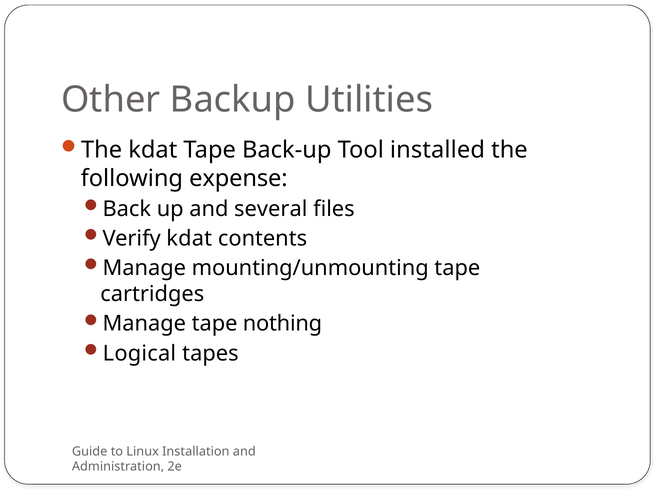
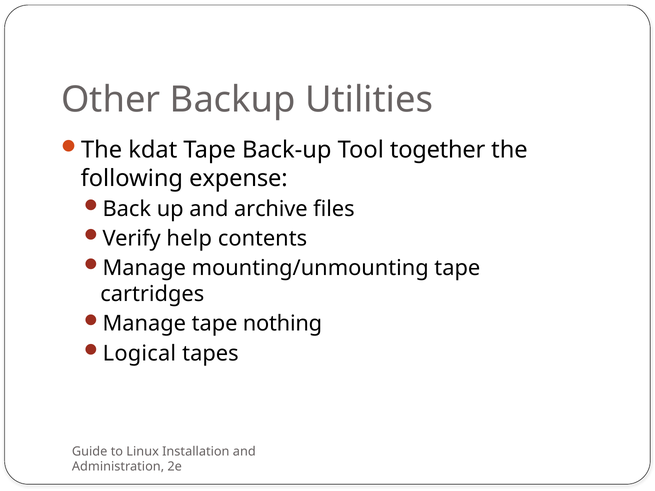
installed: installed -> together (438, 150)
several: several -> archive (271, 209)
Verify kdat: kdat -> help (189, 239)
